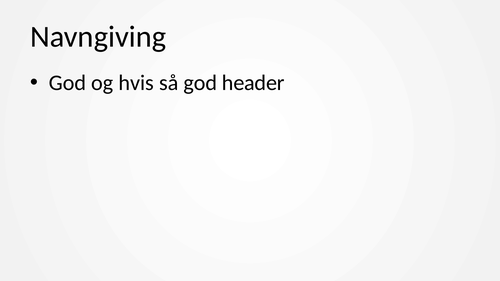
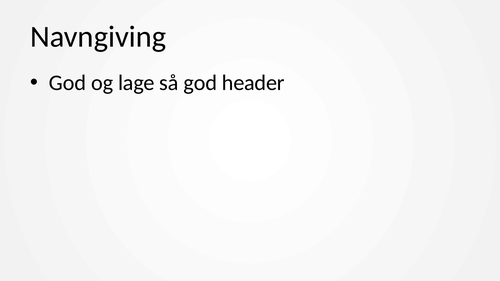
hvis: hvis -> lage (136, 83)
